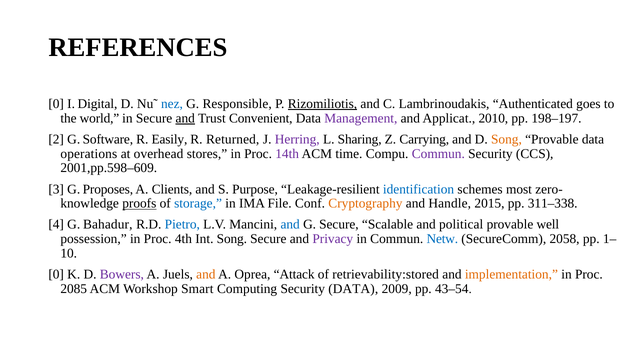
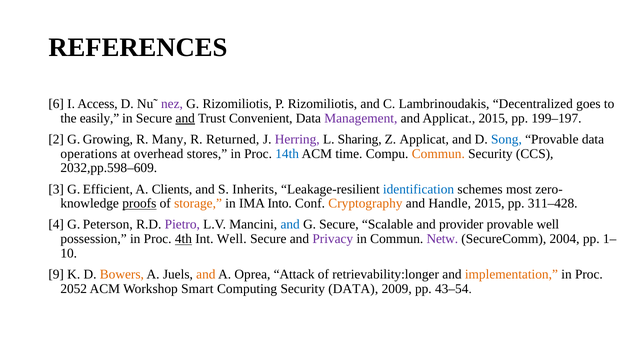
0: 0 -> 6 (56, 104)
Digital: Digital -> Access (98, 104)
nez colour: blue -> purple (172, 104)
G Responsible: Responsible -> Rizomiliotis (237, 104)
Rizomiliotis underline: present -> none (322, 104)
Authenticated: Authenticated -> Decentralized (533, 104)
world: world -> easily (99, 118)
Applicat 2010: 2010 -> 2015 (493, 118)
198–197: 198–197 -> 199–197 (556, 118)
Software: Software -> Growing (108, 139)
Easily: Easily -> Many (169, 139)
Z Carrying: Carrying -> Applicat (424, 139)
Song colour: orange -> blue (506, 139)
14th colour: purple -> blue (287, 154)
Commun colour: purple -> orange (438, 154)
2001,pp.598–609: 2001,pp.598–609 -> 2032,pp.598–609 (109, 168)
Proposes: Proposes -> Efficient (108, 189)
Purpose: Purpose -> Inherits (255, 189)
storage colour: blue -> orange (198, 204)
File: File -> Into (280, 204)
311–338: 311–338 -> 311–428 (553, 204)
Bahadur: Bahadur -> Peterson (108, 225)
Pietro colour: blue -> purple (182, 225)
political: political -> provider (461, 225)
4th underline: none -> present (183, 239)
Int Song: Song -> Well (232, 239)
Netw colour: blue -> purple (442, 239)
2058: 2058 -> 2004 (565, 239)
0: 0 -> 9 (56, 274)
Bowers colour: purple -> orange (122, 274)
retrievability:stored: retrievability:stored -> retrievability:longer (386, 274)
2085: 2085 -> 2052 (74, 289)
